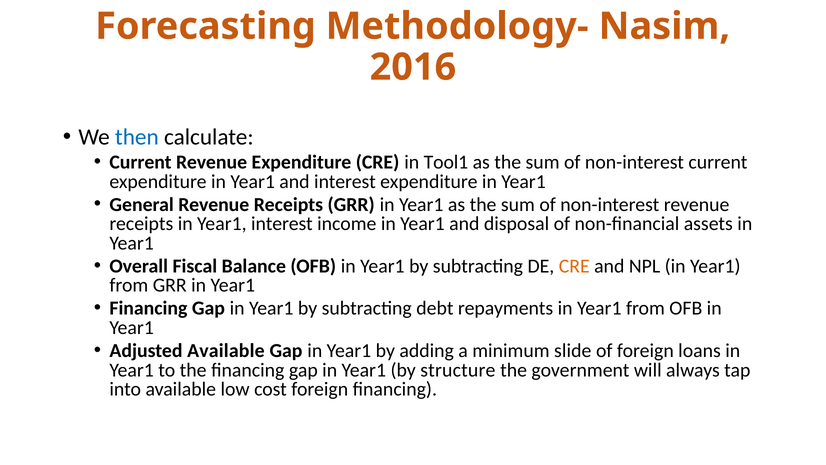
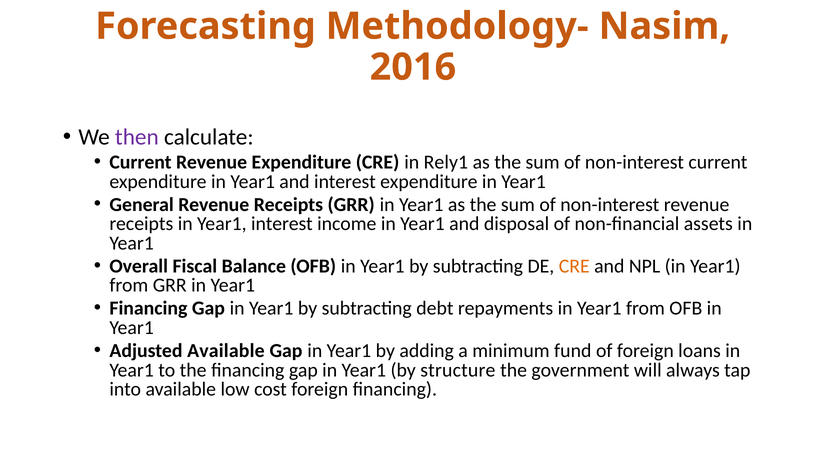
then colour: blue -> purple (137, 137)
Tool1: Tool1 -> Rely1 (446, 162)
slide: slide -> fund (573, 350)
